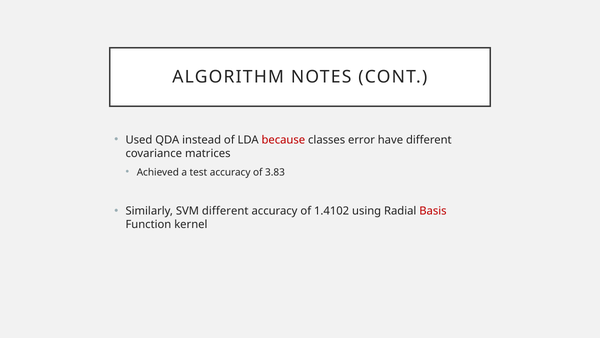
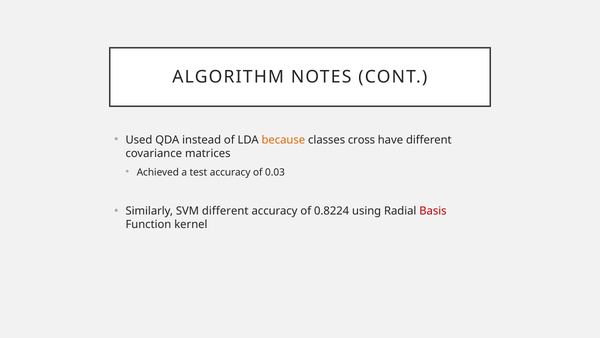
because colour: red -> orange (283, 140)
error: error -> cross (362, 140)
3.83: 3.83 -> 0.03 (275, 172)
1.4102: 1.4102 -> 0.8224 (332, 211)
